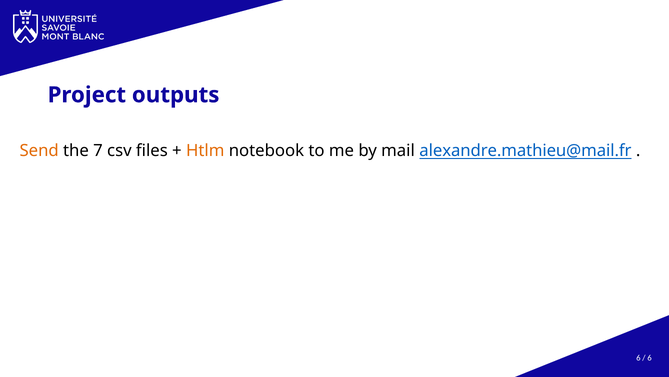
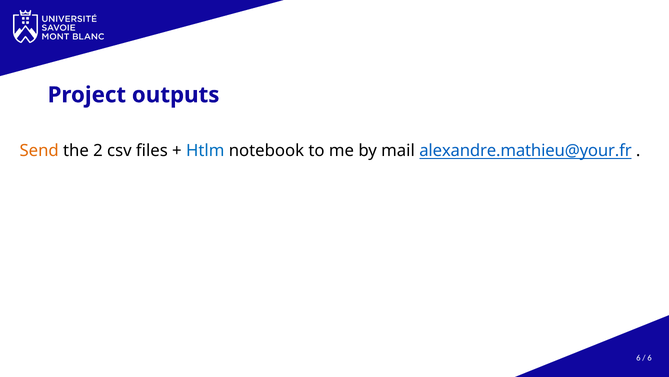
7: 7 -> 2 (98, 150)
Htlm colour: orange -> blue (205, 150)
alexandre.mathieu@mail.fr: alexandre.mathieu@mail.fr -> alexandre.mathieu@your.fr (525, 150)
